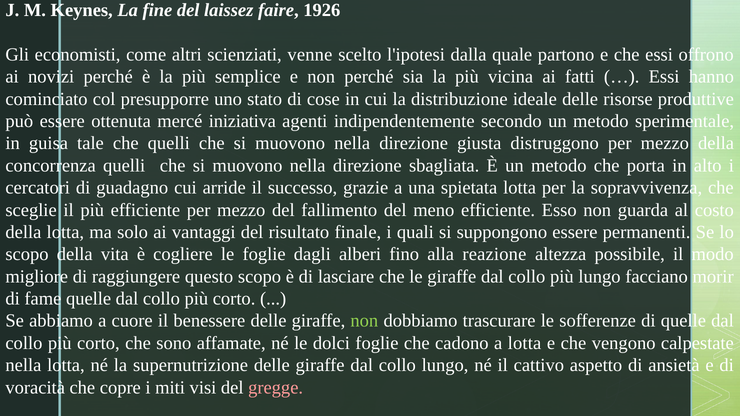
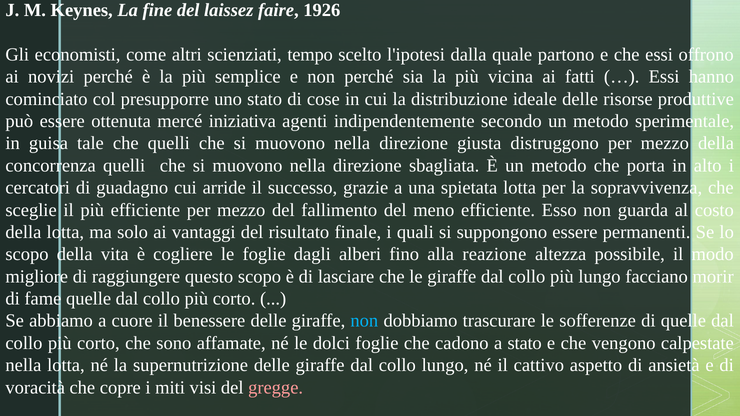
venne: venne -> tempo (310, 55)
non colour: light green -> light blue (364, 321)
a lotta: lotta -> stato (525, 343)
